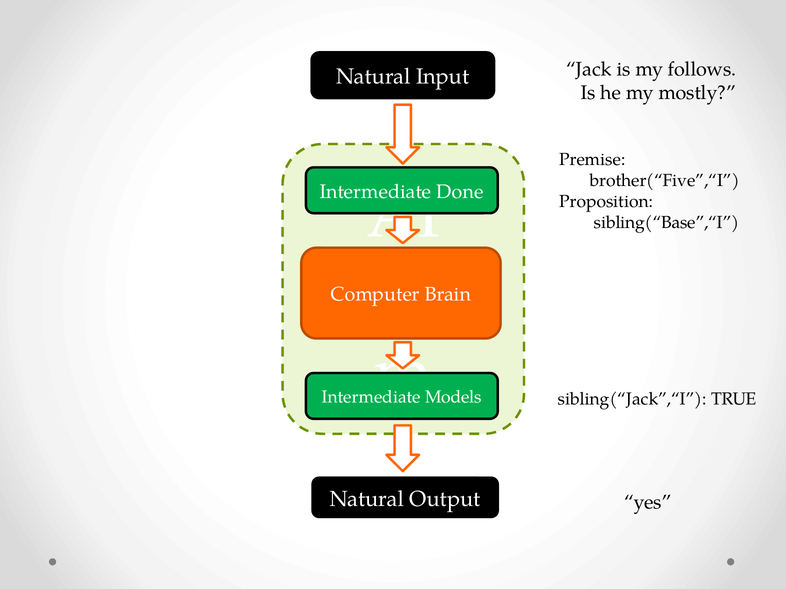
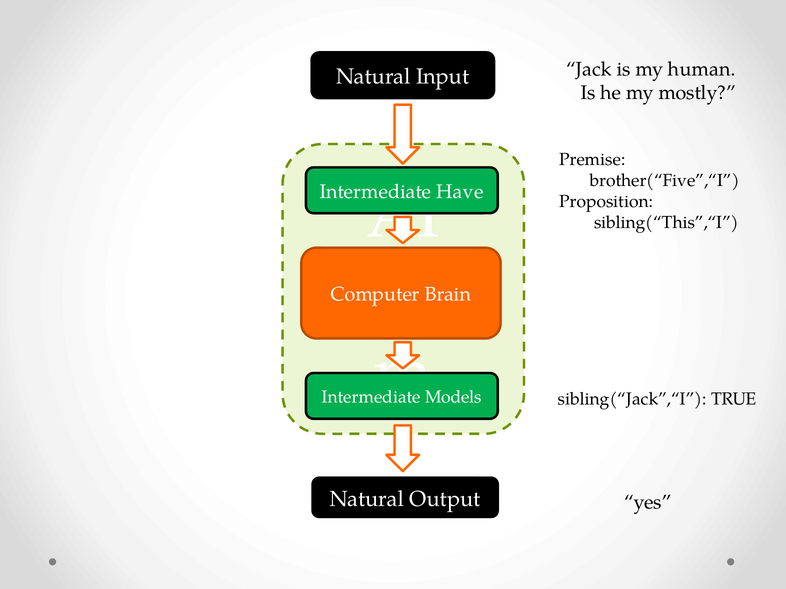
follows: follows -> human (702, 69)
Done: Done -> Have (460, 192)
sibling(“Base”,“I: sibling(“Base”,“I -> sibling(“This”,“I (666, 222)
